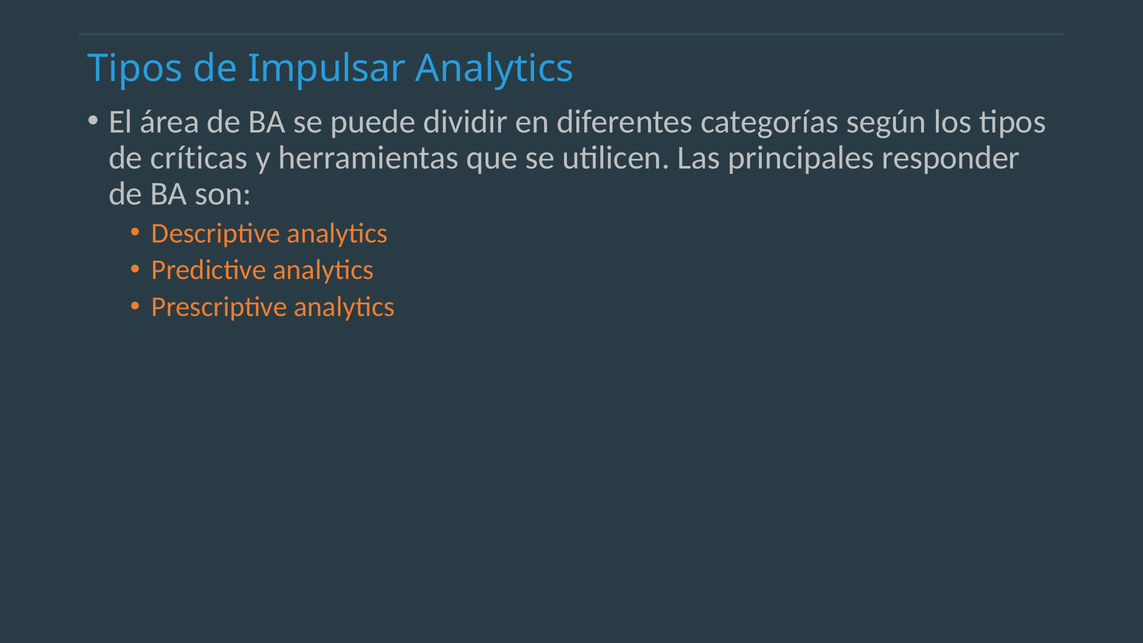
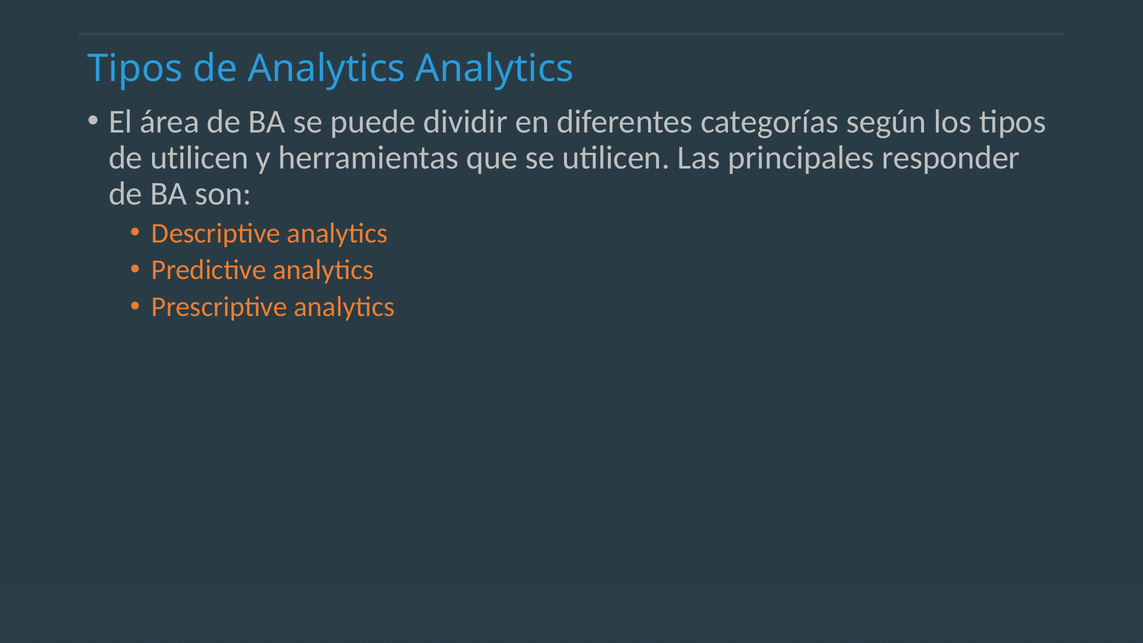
de Impulsar: Impulsar -> Analytics (327, 69)
de críticas: críticas -> utilicen (199, 158)
